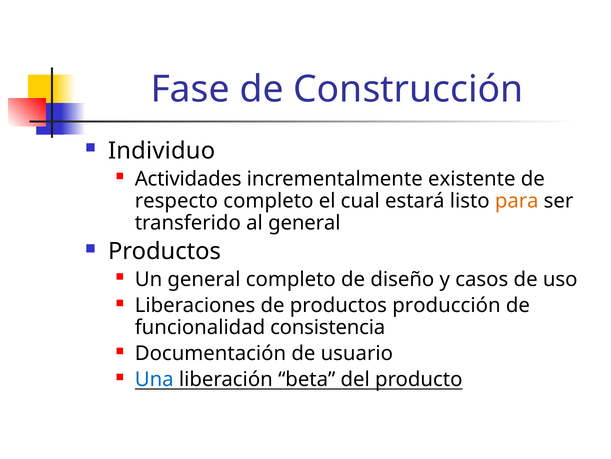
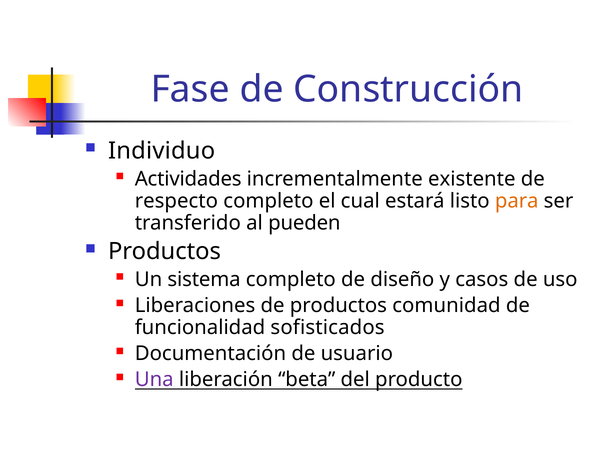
al general: general -> pueden (304, 222)
Un general: general -> sistema (204, 279)
producción: producción -> comunidad (446, 305)
consistencia: consistencia -> sofisticados (328, 327)
Una colour: blue -> purple (154, 379)
